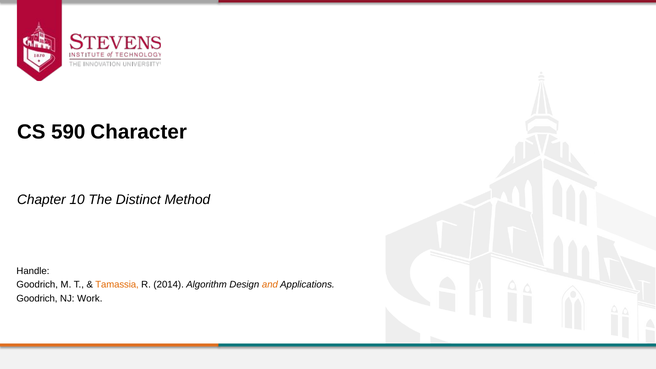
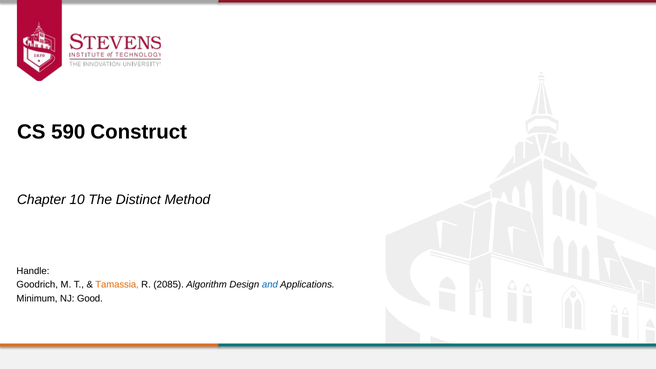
Character: Character -> Construct (139, 132)
2014: 2014 -> 2085 (169, 285)
and colour: orange -> blue (270, 285)
Goodrich: Goodrich -> Minimum (37, 299)
Work: Work -> Good (90, 299)
